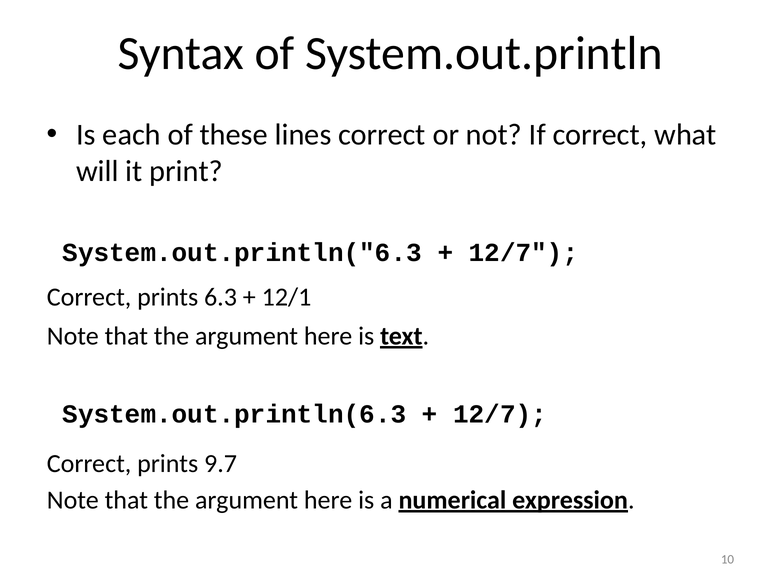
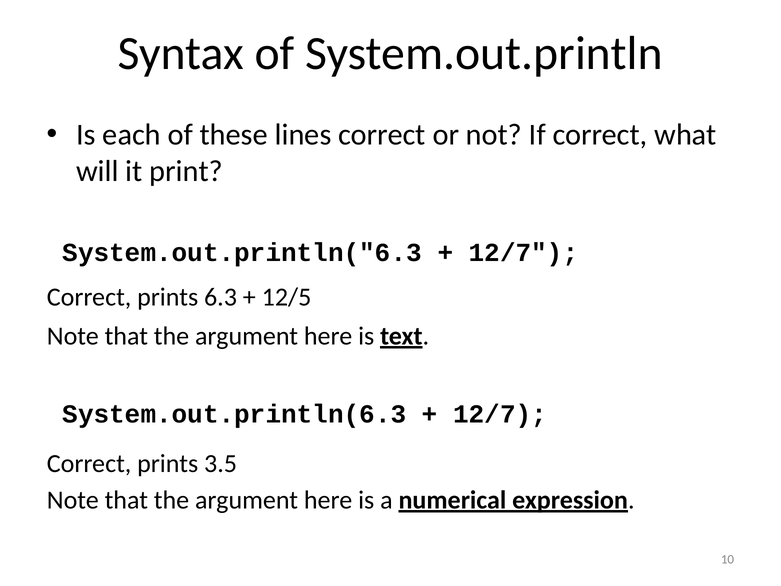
12/1: 12/1 -> 12/5 (287, 297)
9.7: 9.7 -> 3.5 (221, 464)
